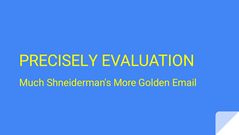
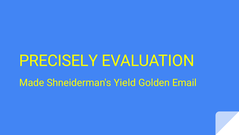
Much: Much -> Made (32, 82)
More: More -> Yield (125, 82)
